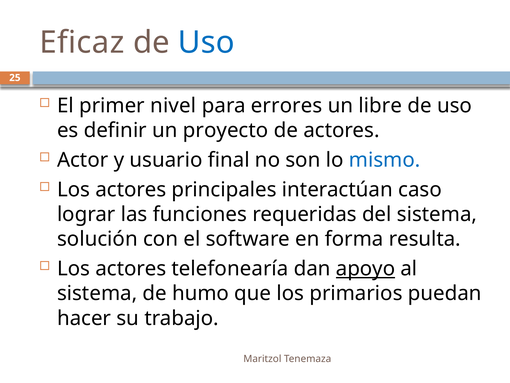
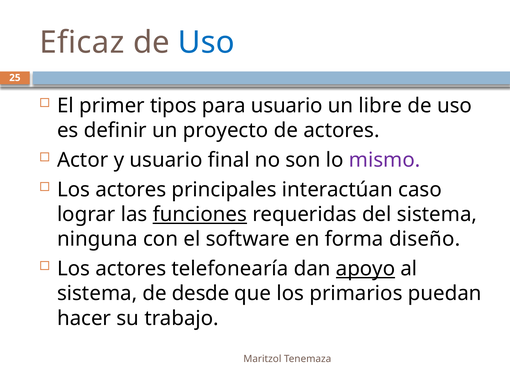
nivel: nivel -> tipos (173, 106)
para errores: errores -> usuario (287, 106)
mismo colour: blue -> purple (385, 160)
funciones underline: none -> present (200, 214)
solución: solución -> ninguna (97, 239)
resulta: resulta -> diseño (425, 239)
humo: humo -> desde (201, 293)
